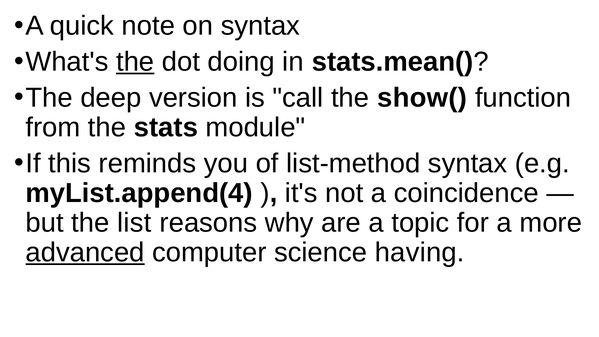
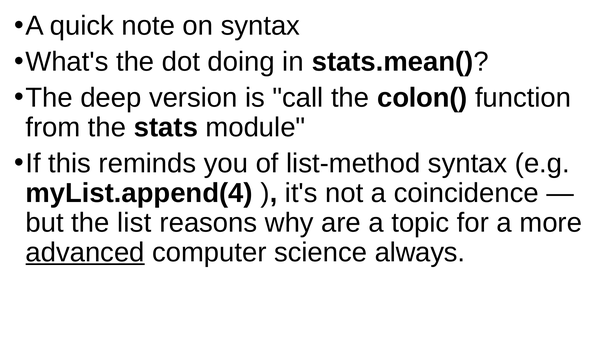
the underline: present -> none (135, 62)
show(: show( -> colon( (422, 98)
having: having -> always (420, 252)
